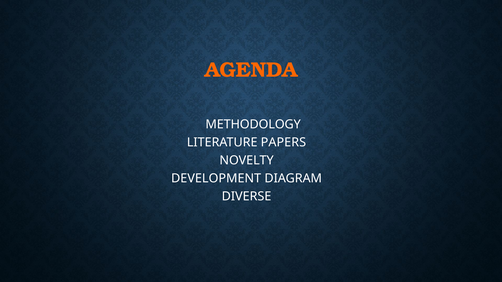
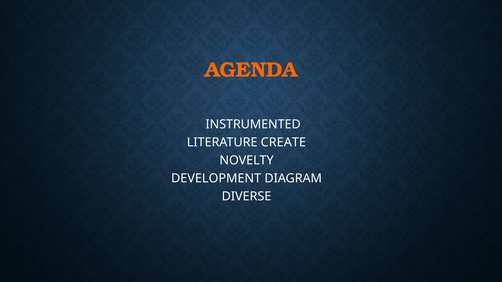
METHODOLOGY: METHODOLOGY -> INSTRUMENTED (253, 124)
PAPERS: PAPERS -> CREATE (283, 142)
